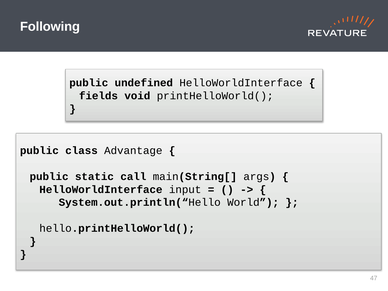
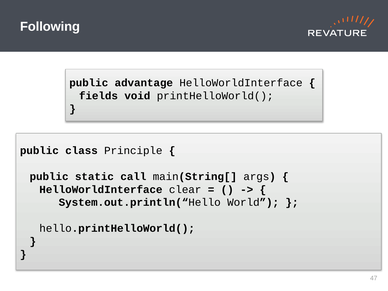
undefined: undefined -> advantage (144, 83)
Advantage: Advantage -> Principle (133, 151)
input: input -> clear (185, 189)
